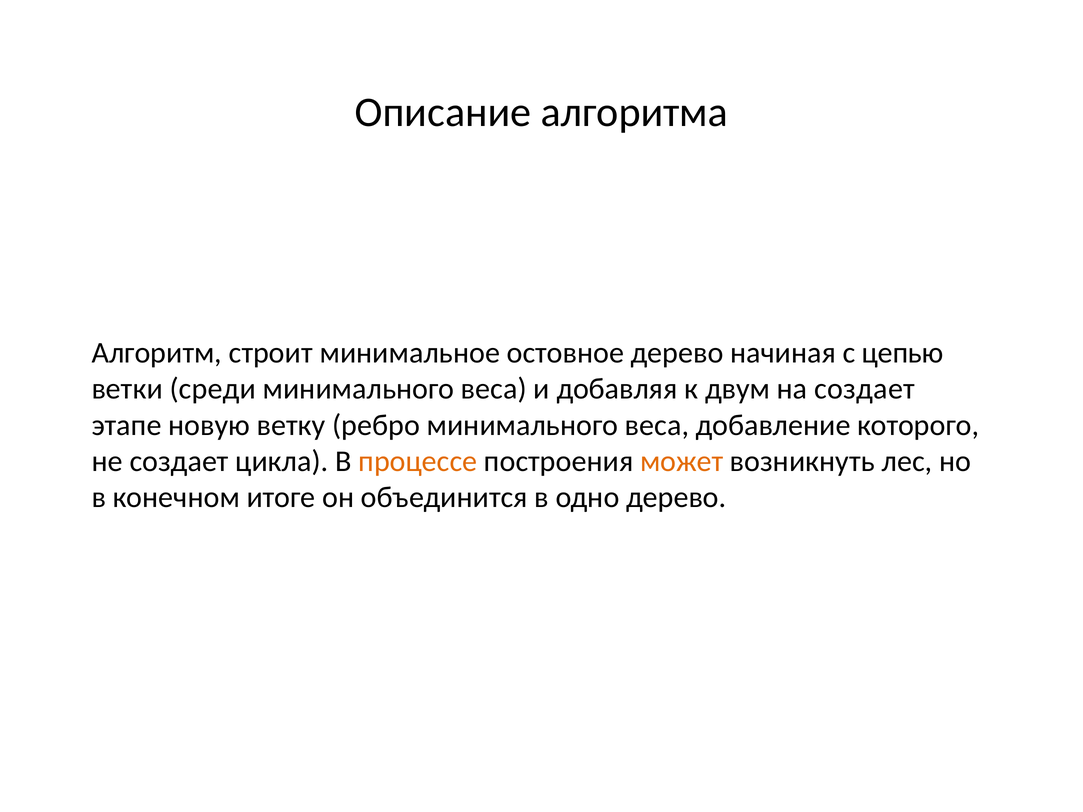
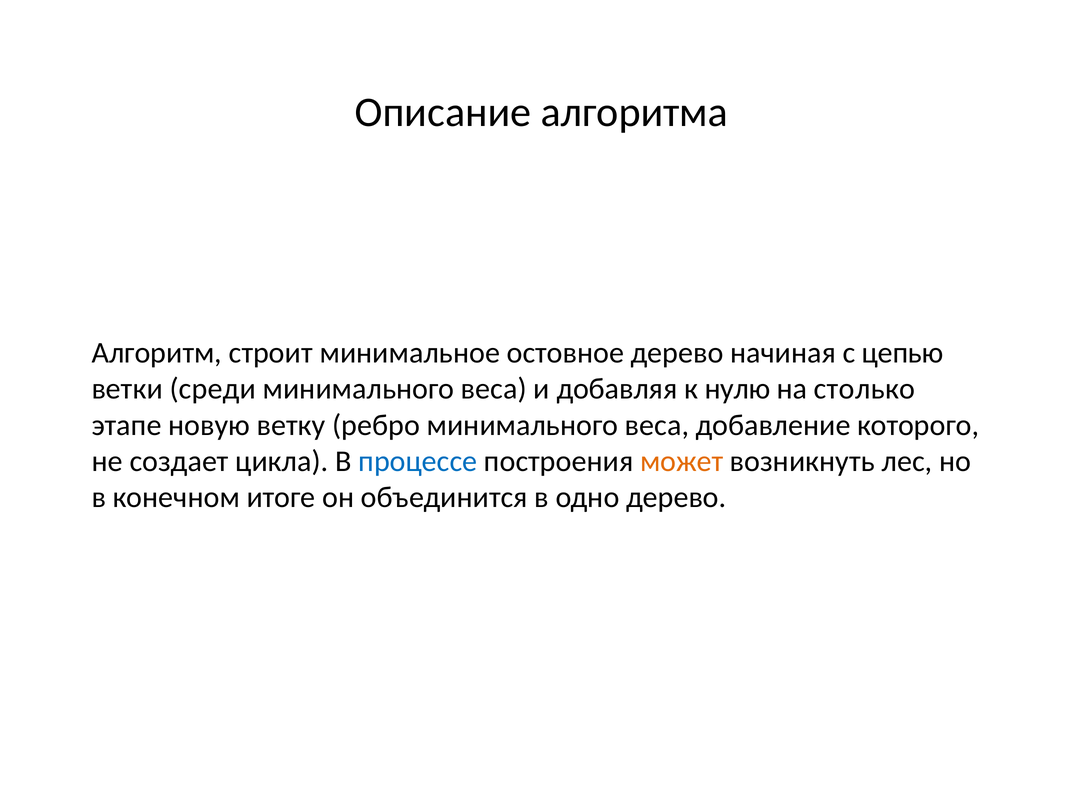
двум: двум -> нулю (738, 389)
на создает: создает -> столько (865, 389)
процессе colour: orange -> blue (418, 461)
